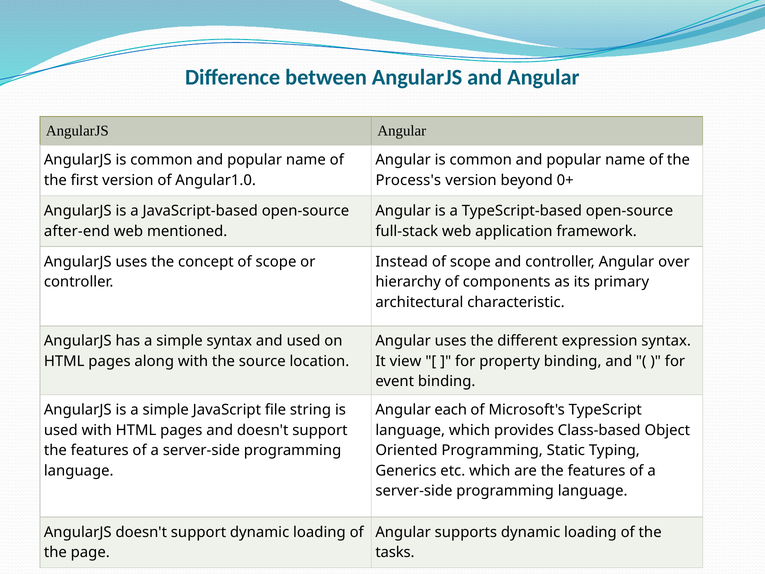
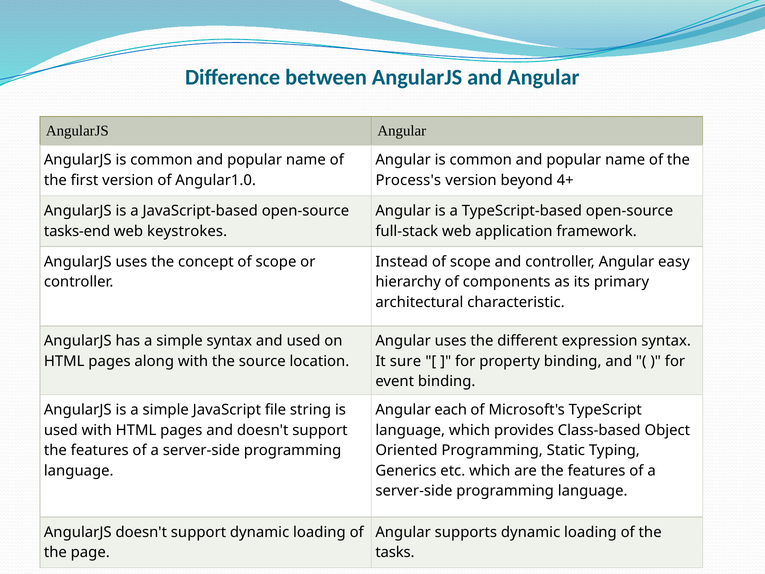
0+: 0+ -> 4+ (565, 180)
after-end: after-end -> tasks-end (77, 231)
mentioned: mentioned -> keystrokes (187, 231)
over: over -> easy (674, 262)
view: view -> sure (405, 361)
